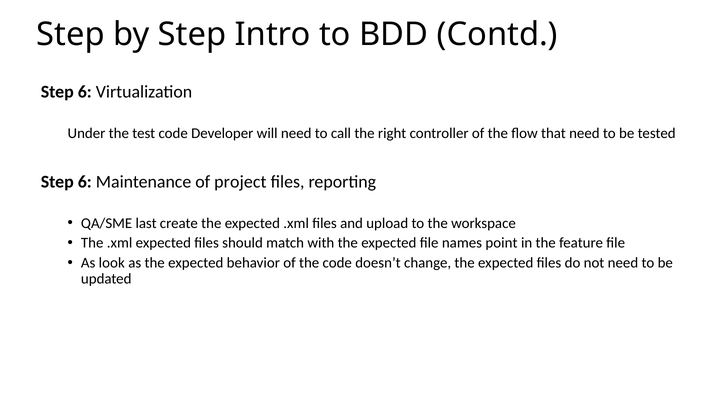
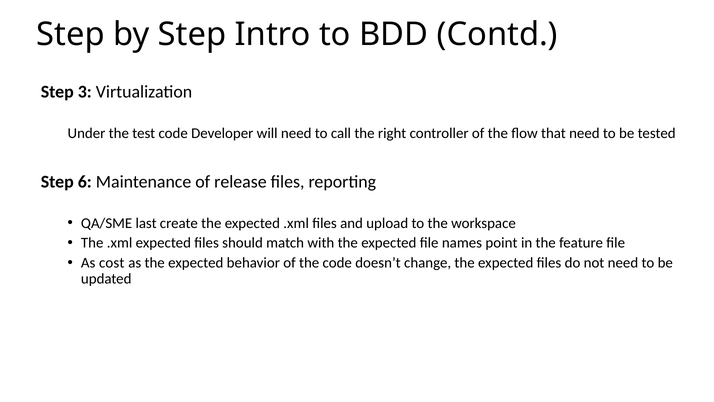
6: 6 -> 3 (85, 92)
project: project -> release (240, 182)
look: look -> cost (112, 262)
